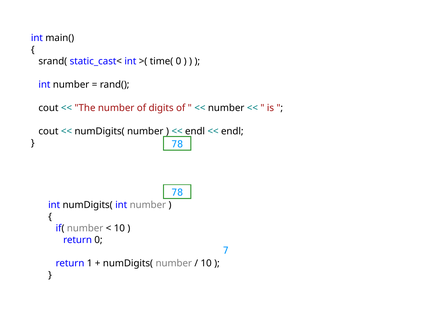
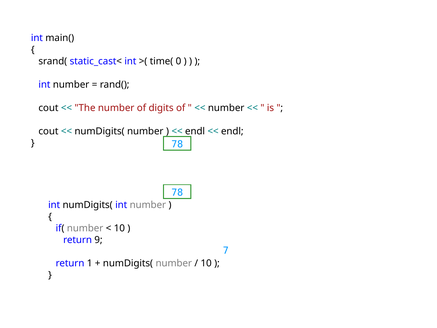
return 0: 0 -> 9 (98, 240)
